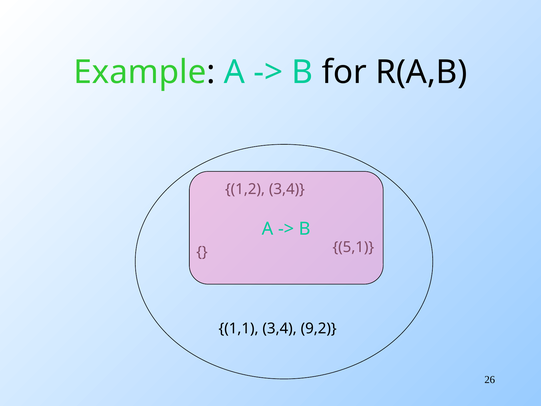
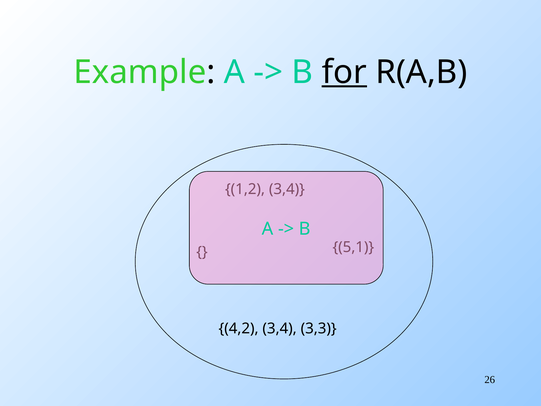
for underline: none -> present (344, 72)
1,1: 1,1 -> 4,2 (239, 328)
9,2: 9,2 -> 3,3 (319, 328)
